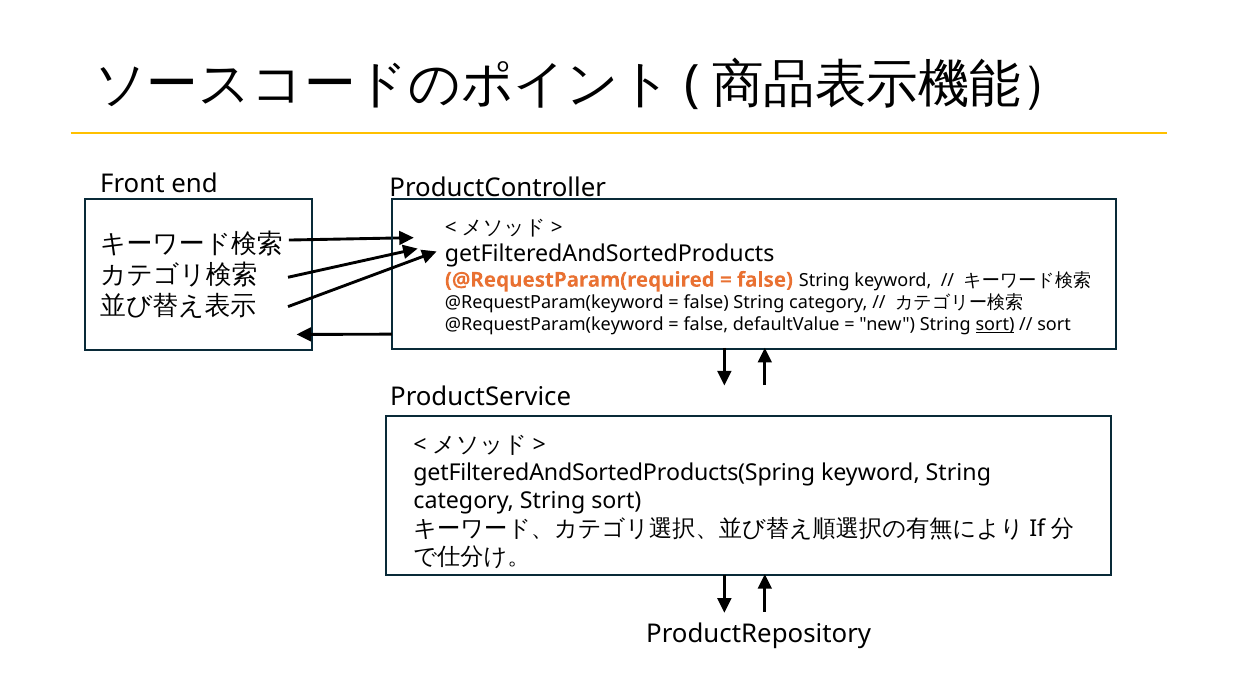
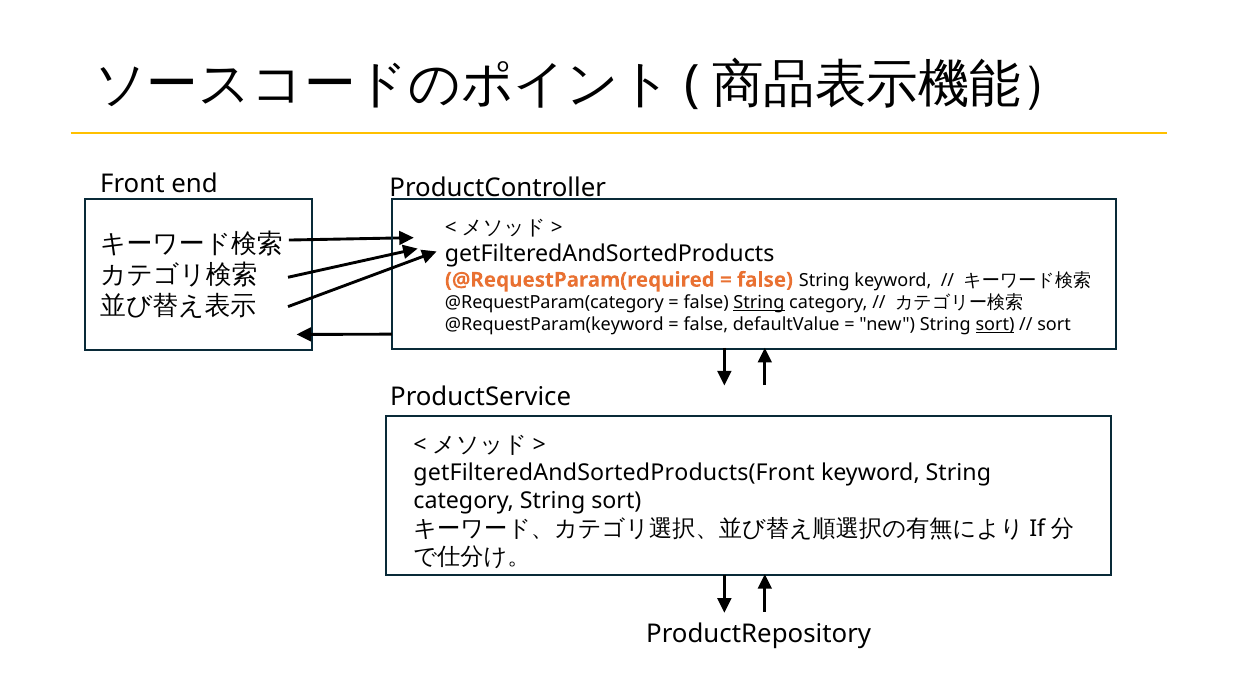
@RequestParam(keyword: @RequestParam(keyword -> @RequestParam(category (554, 303)
String underline: none -> present (759, 303)
getFilteredAndSortedProducts(Spring: getFilteredAndSortedProducts(Spring -> getFilteredAndSortedProducts(Front (614, 473)
